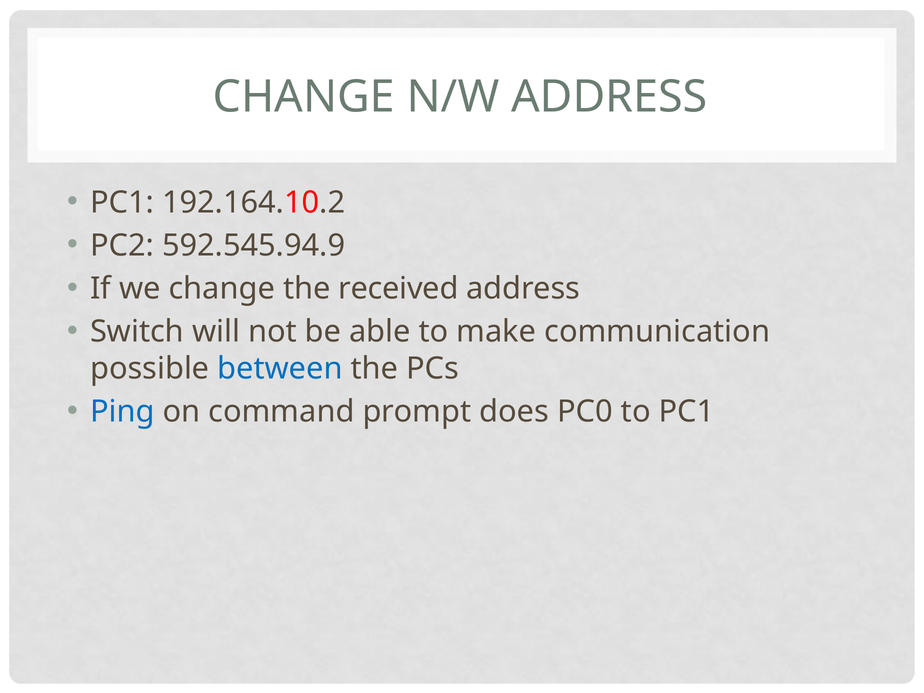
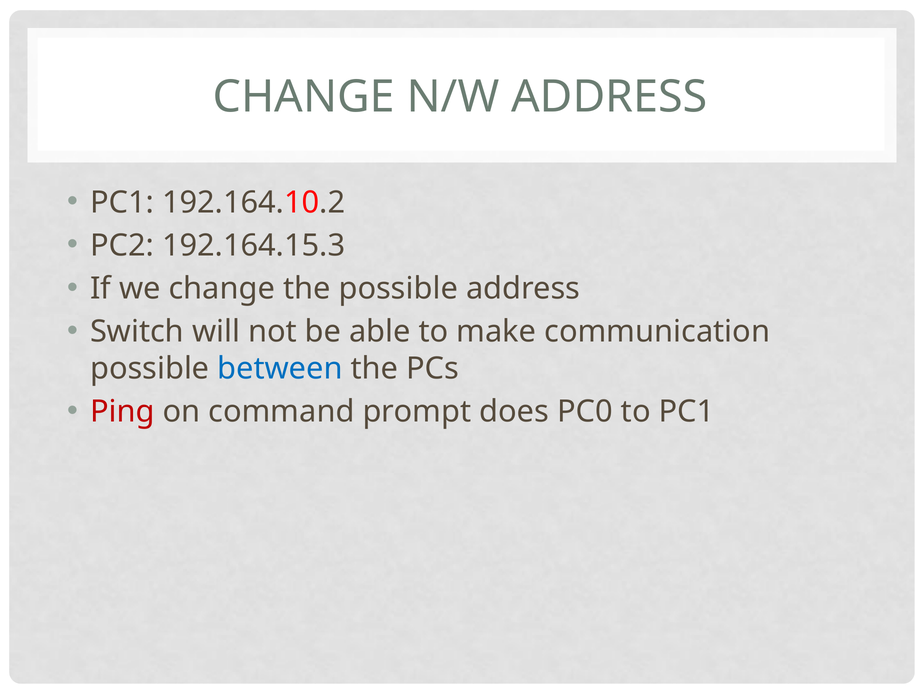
592.545.94.9: 592.545.94.9 -> 192.164.15.3 (254, 245)
the received: received -> possible (398, 289)
Ping colour: blue -> red (122, 412)
